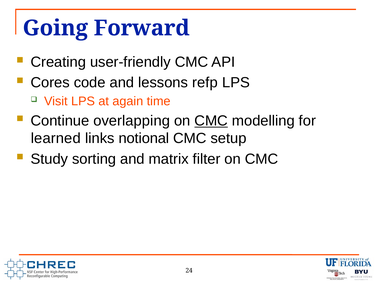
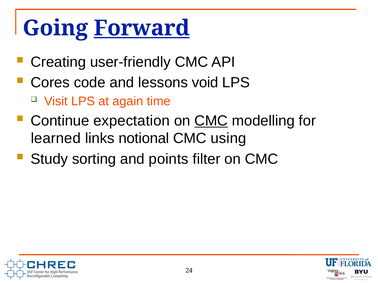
Forward underline: none -> present (142, 28)
refp: refp -> void (205, 83)
overlapping: overlapping -> expectation (132, 121)
setup: setup -> using (228, 139)
matrix: matrix -> points (169, 159)
